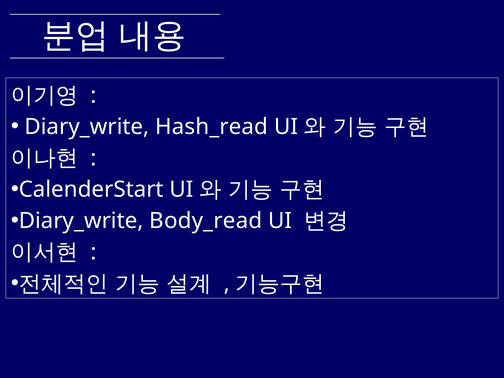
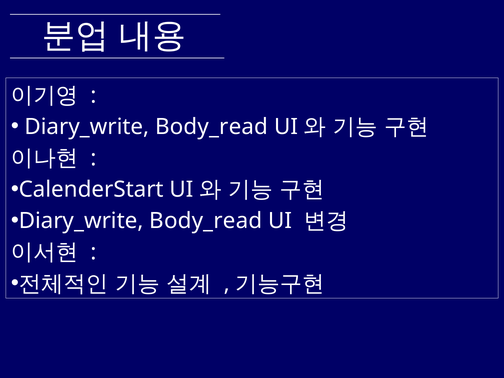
Hash_read: Hash_read -> Body_read (212, 127)
